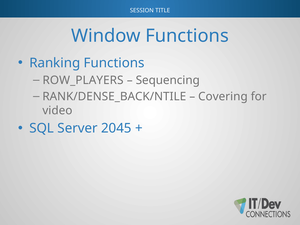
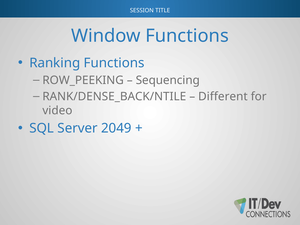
ROW_PLAYERS: ROW_PLAYERS -> ROW_PEEKING (83, 80)
Covering: Covering -> Different (223, 97)
2045: 2045 -> 2049 (116, 128)
